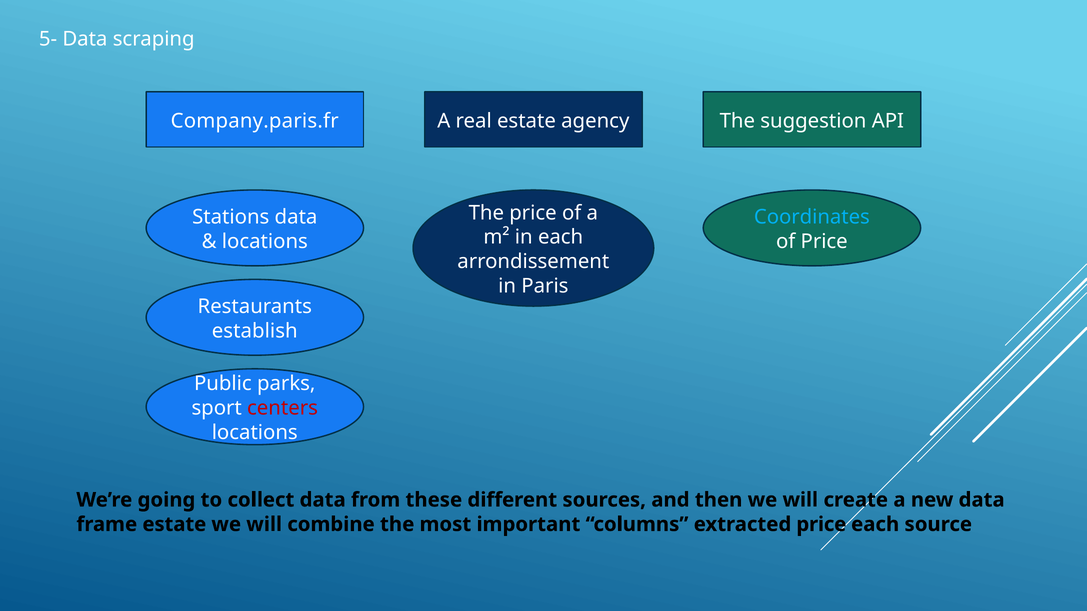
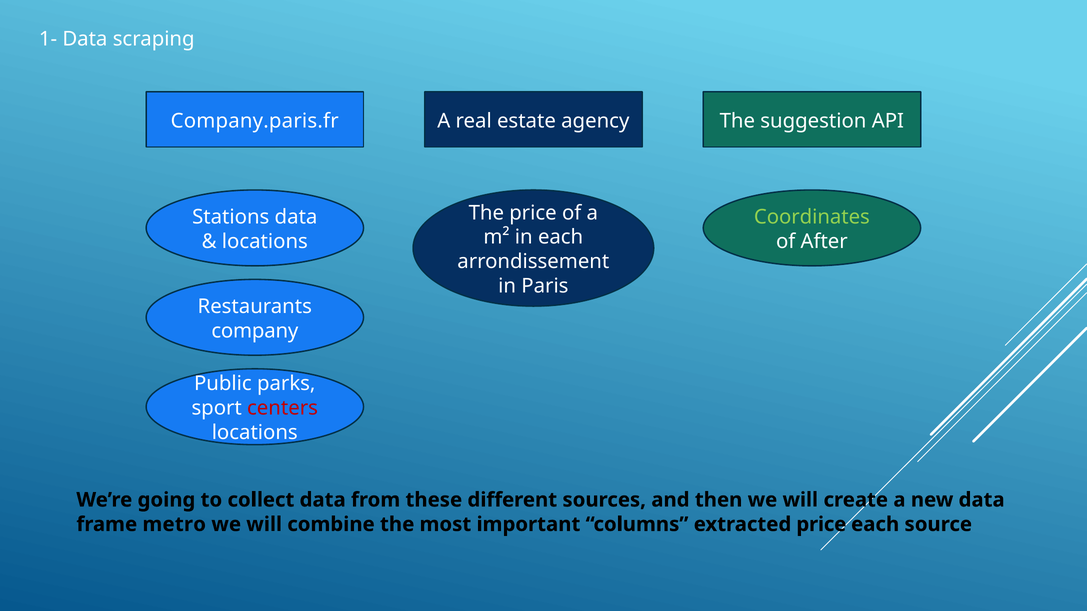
5-: 5- -> 1- (48, 39)
Coordinates colour: light blue -> light green (812, 217)
of Price: Price -> After (824, 242)
establish: establish -> company (255, 331)
frame estate: estate -> metro (174, 525)
